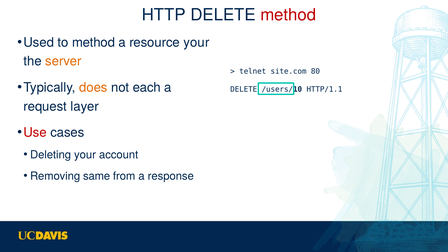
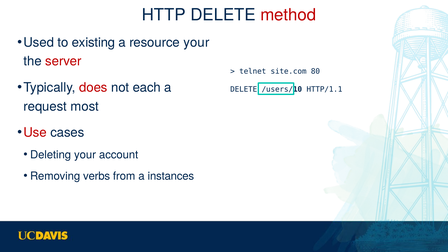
to method: method -> existing (94, 42)
server colour: orange -> red (63, 61)
does colour: orange -> red (93, 88)
layer: layer -> most (85, 106)
same: same -> verbs (97, 176)
response: response -> instances (171, 176)
